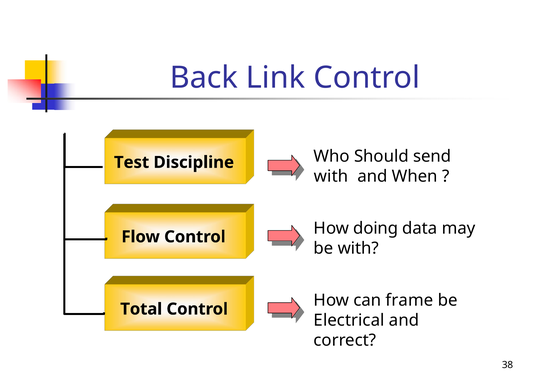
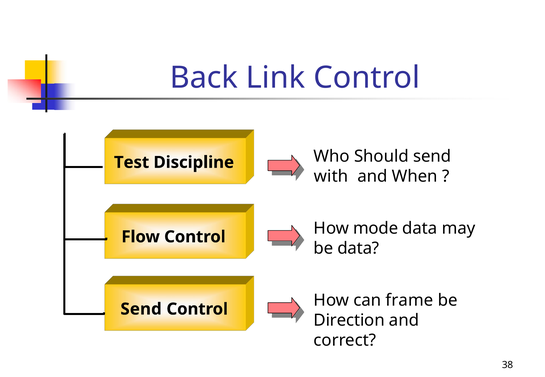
doing: doing -> mode (376, 228)
be with: with -> data (358, 248)
Total: Total -> Send (141, 309)
Electrical: Electrical -> Direction (349, 321)
